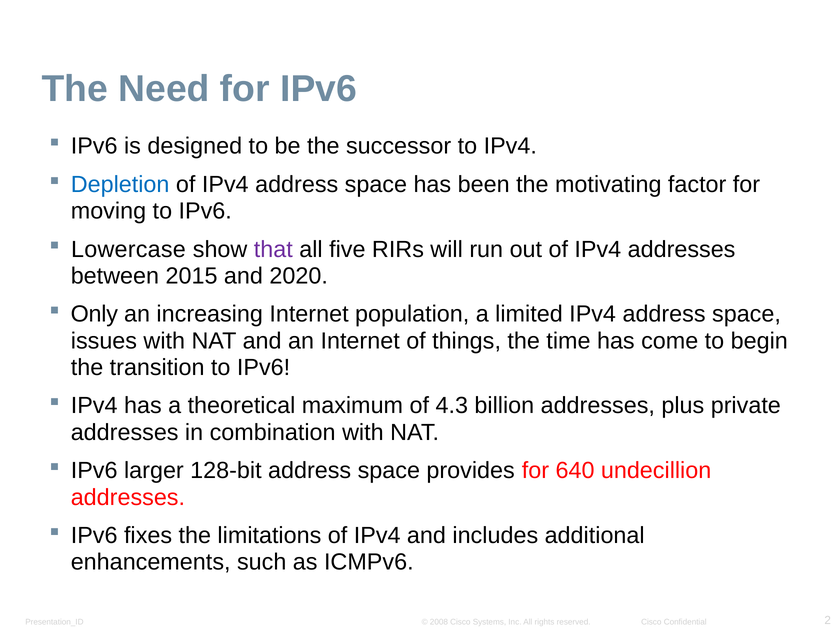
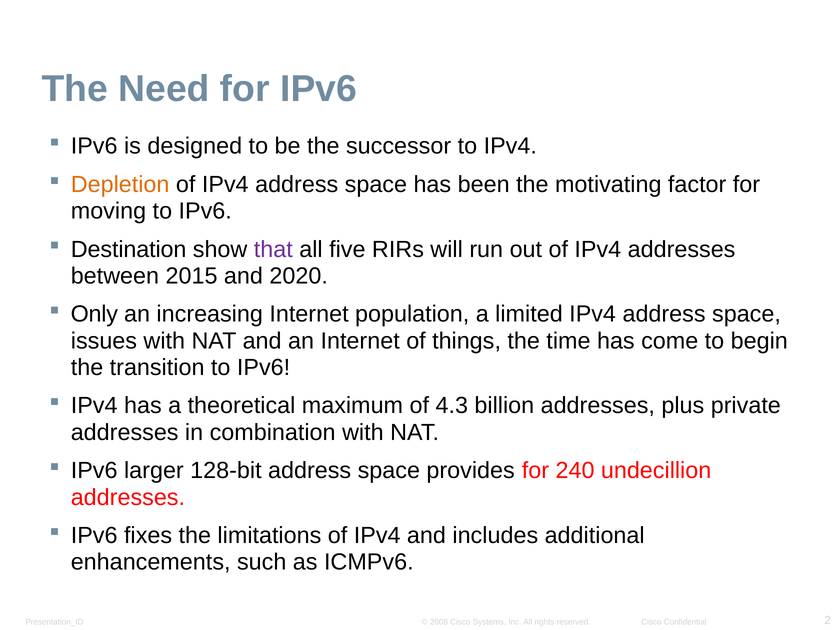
Depletion colour: blue -> orange (120, 184)
Lowercase: Lowercase -> Destination (129, 249)
640: 640 -> 240 (575, 471)
